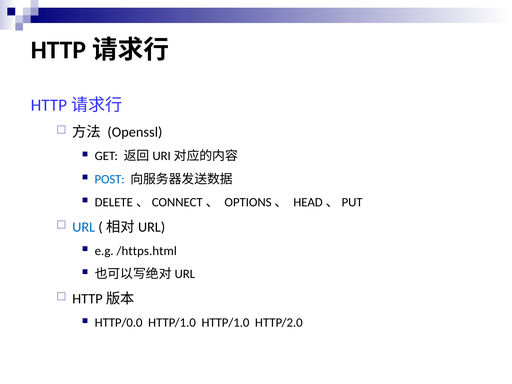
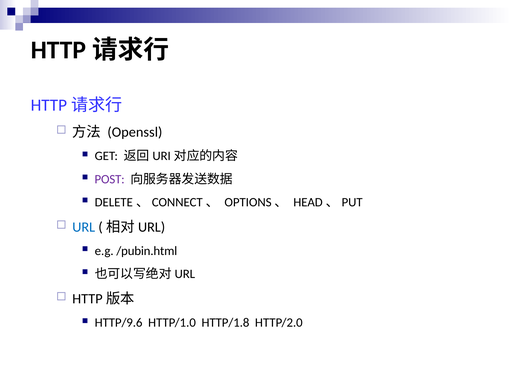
POST colour: blue -> purple (110, 179)
/https.html: /https.html -> /pubin.html (147, 251)
HTTP/0.0: HTTP/0.0 -> HTTP/9.6 (119, 323)
HTTP/1.0 HTTP/1.0: HTTP/1.0 -> HTTP/1.8 (225, 323)
